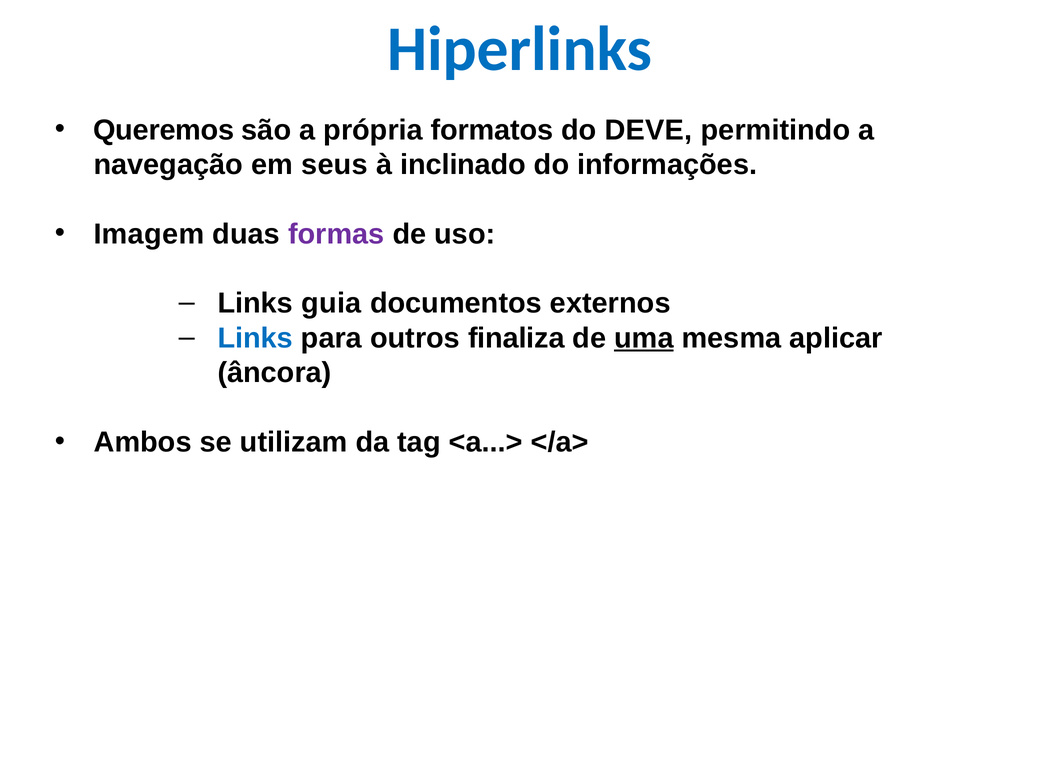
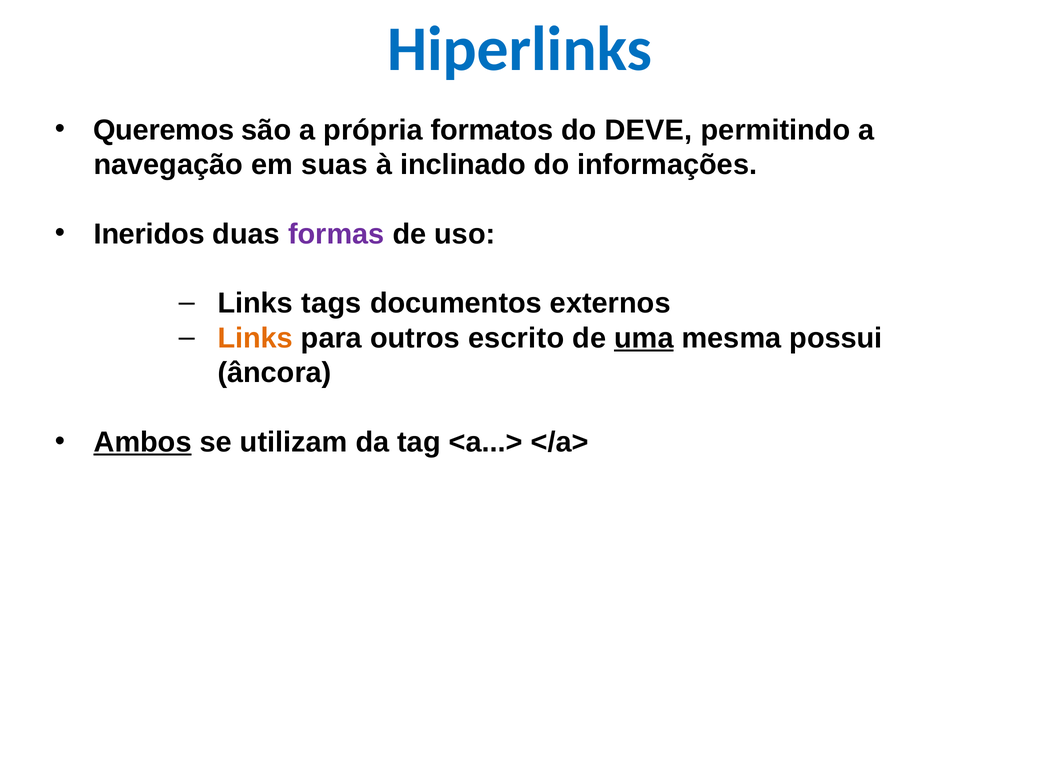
seus: seus -> suas (335, 165)
Imagem: Imagem -> Ineridos (149, 234)
guia: guia -> tags (331, 303)
Links colour: blue -> orange (255, 338)
finaliza: finaliza -> escrito (516, 338)
aplicar: aplicar -> possui (836, 338)
Ambos underline: none -> present (143, 442)
